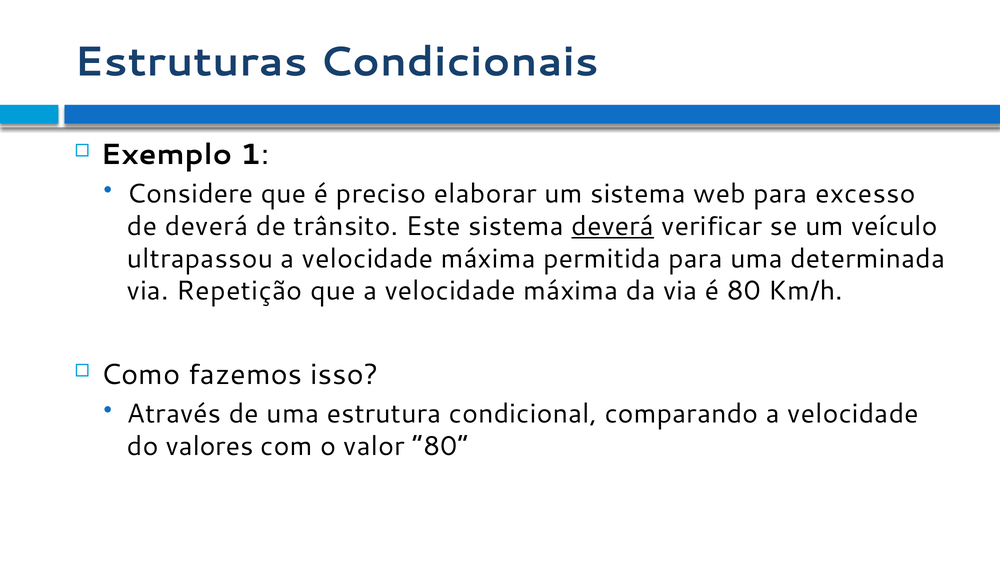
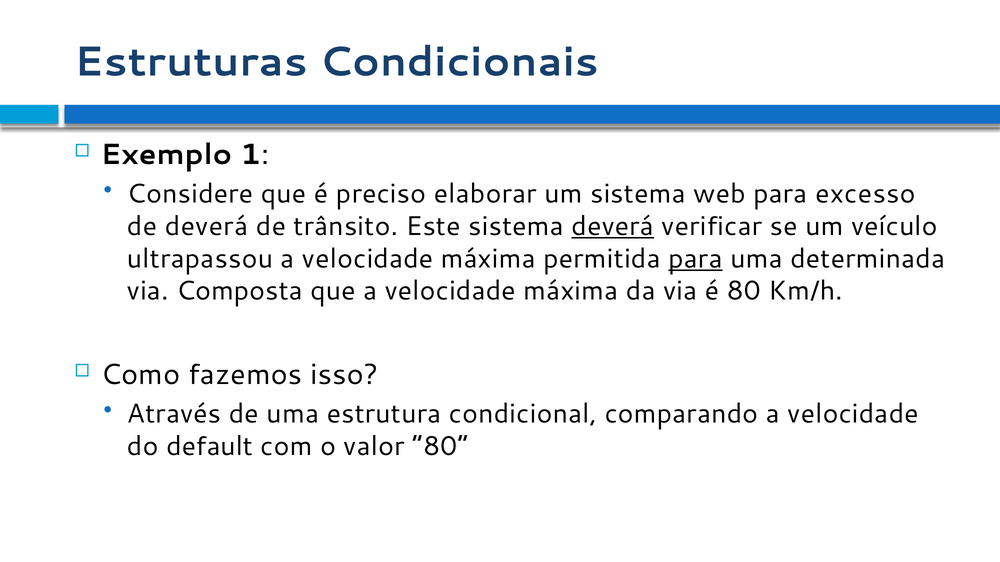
para underline: none -> present (695, 259)
Repetição: Repetição -> Composta (239, 291)
valores: valores -> default (210, 447)
